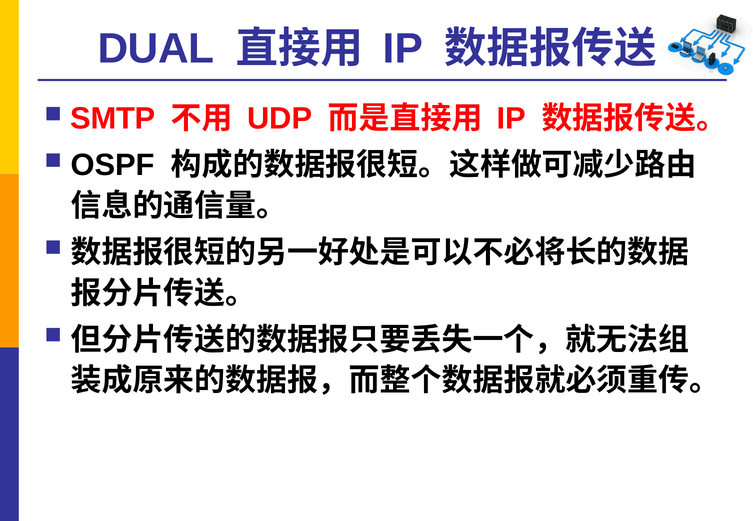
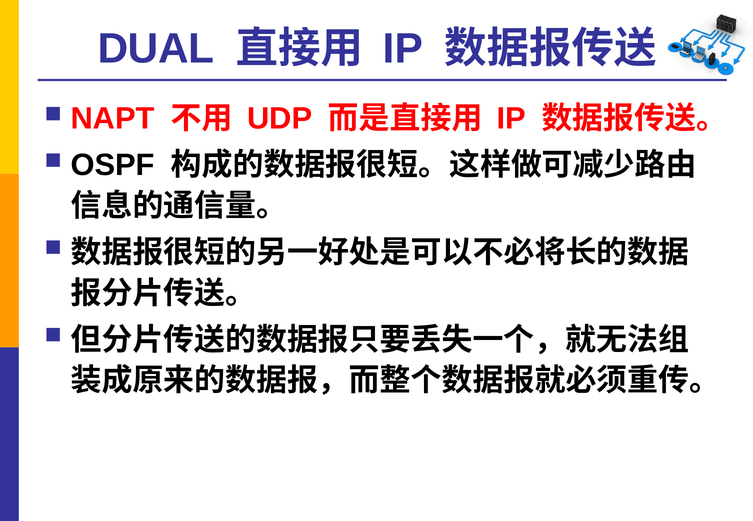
SMTP: SMTP -> NAPT (113, 119)
